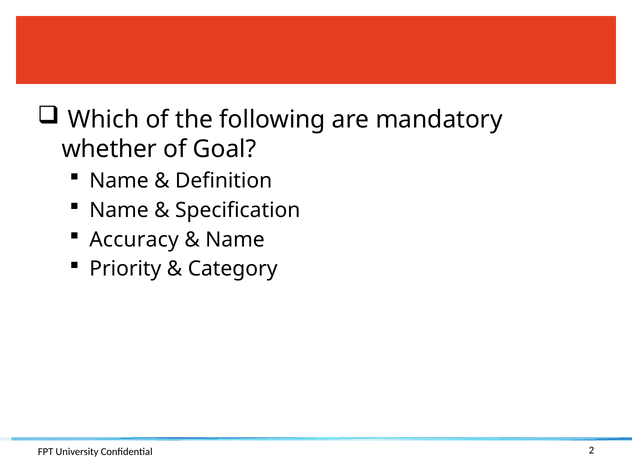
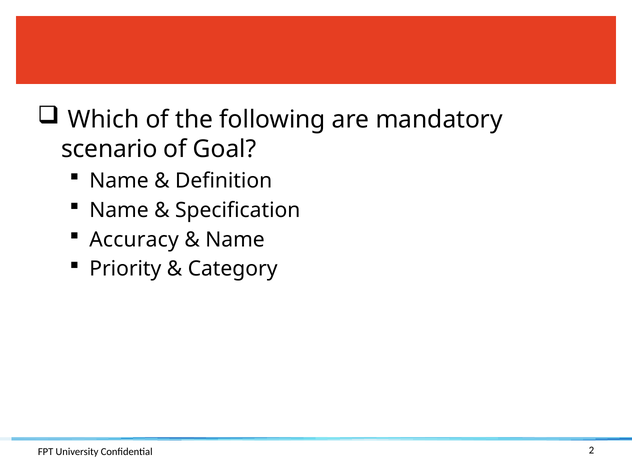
whether: whether -> scenario (109, 149)
